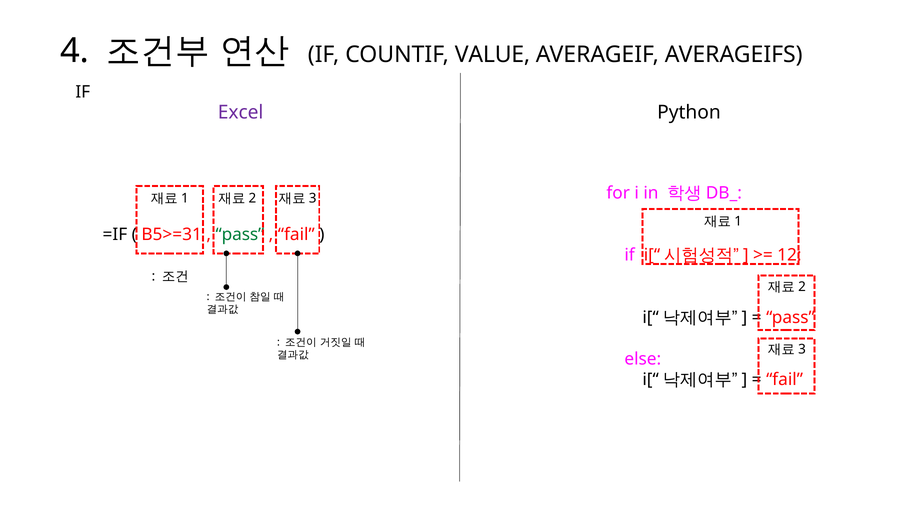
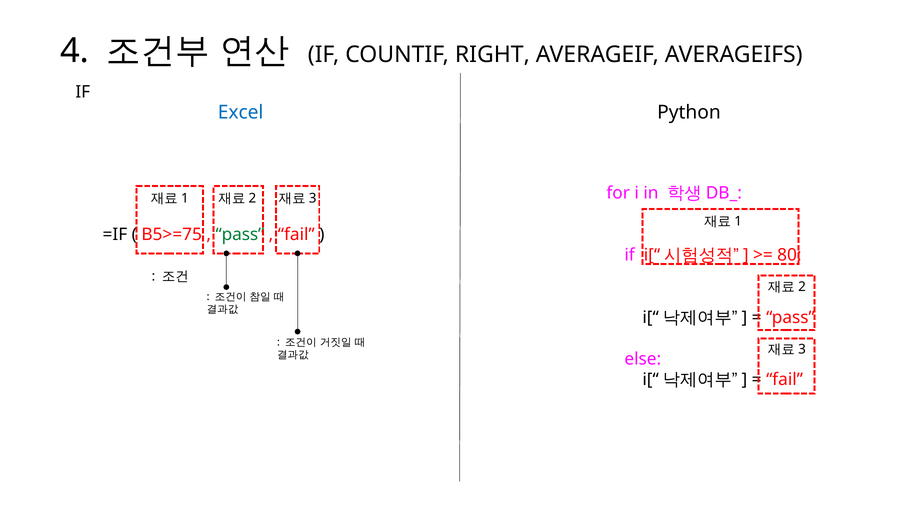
VALUE: VALUE -> RIGHT (492, 54)
Excel colour: purple -> blue (241, 112)
B5>=31: B5>=31 -> B5>=75 (172, 235)
12: 12 -> 80 (789, 255)
